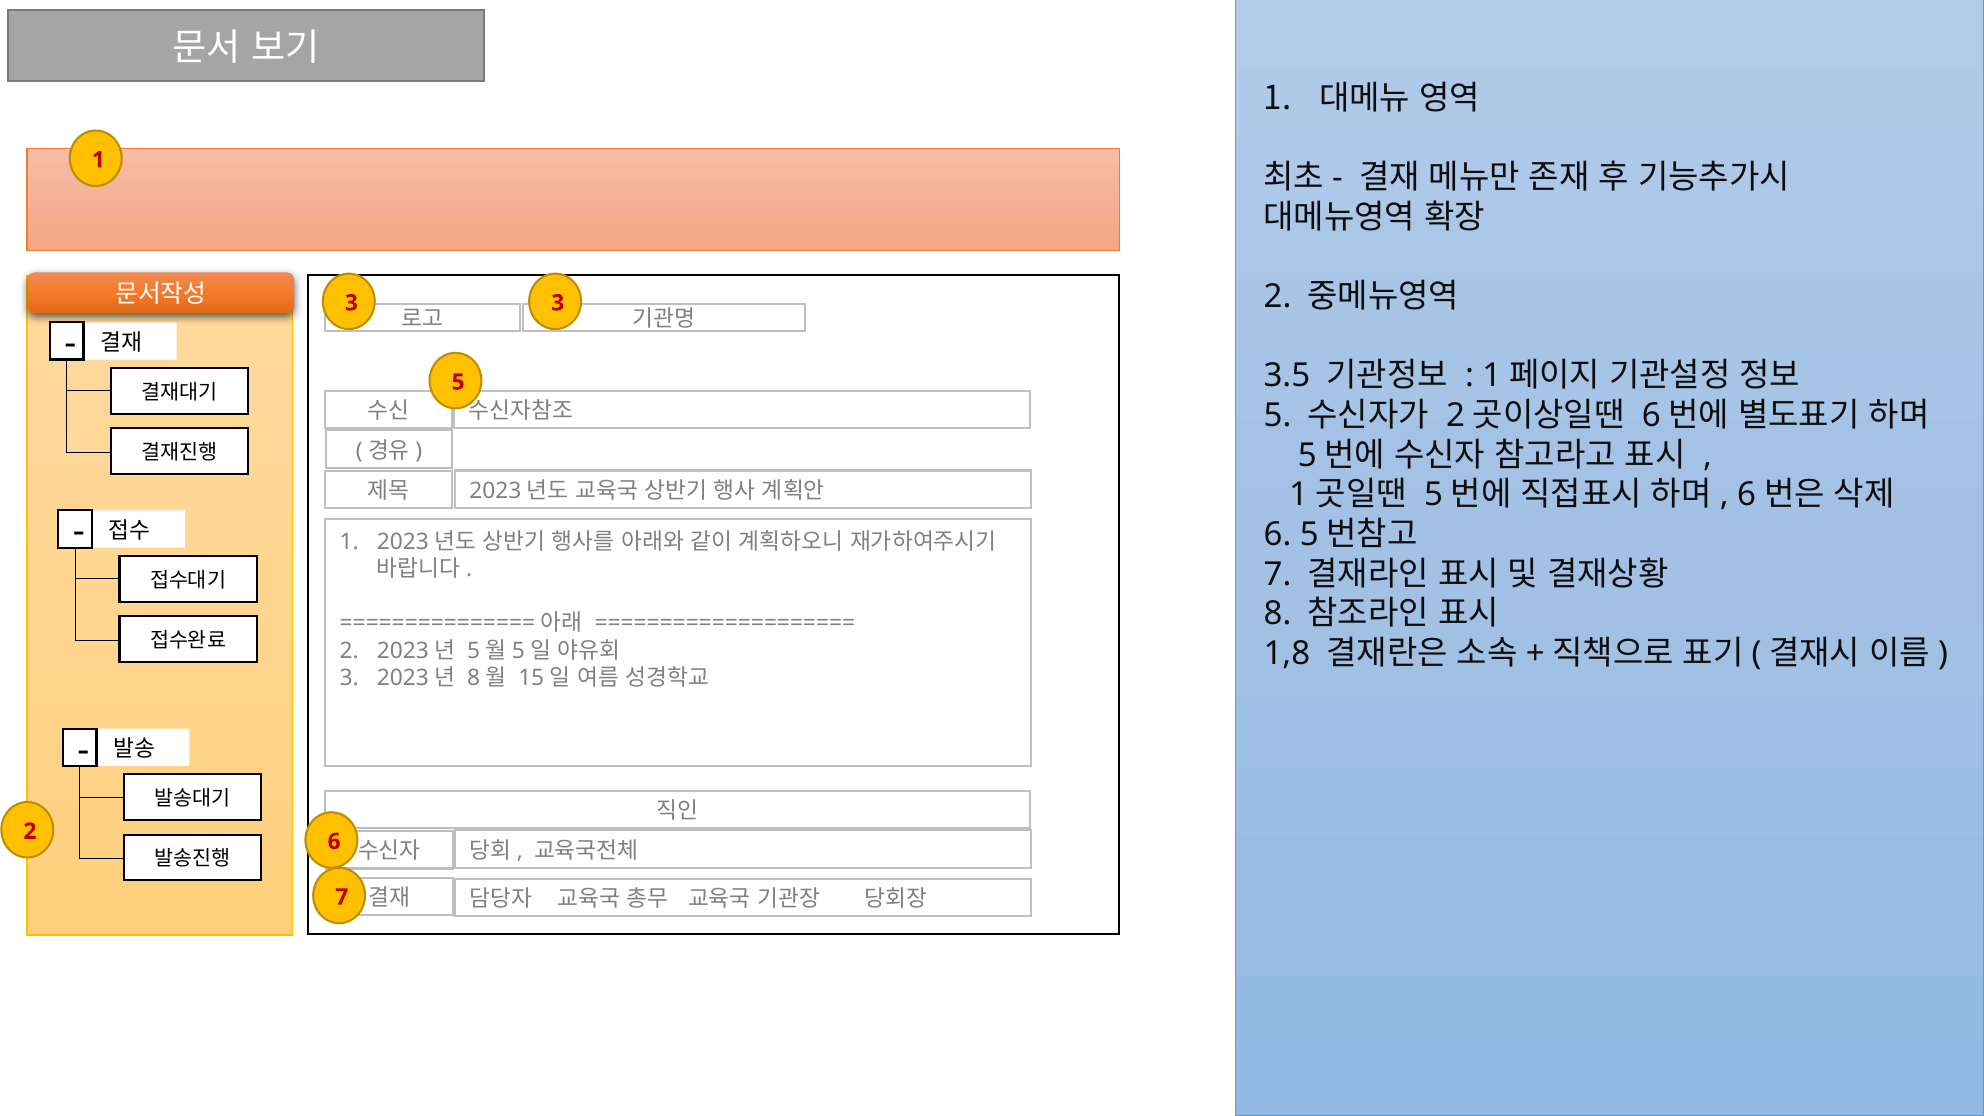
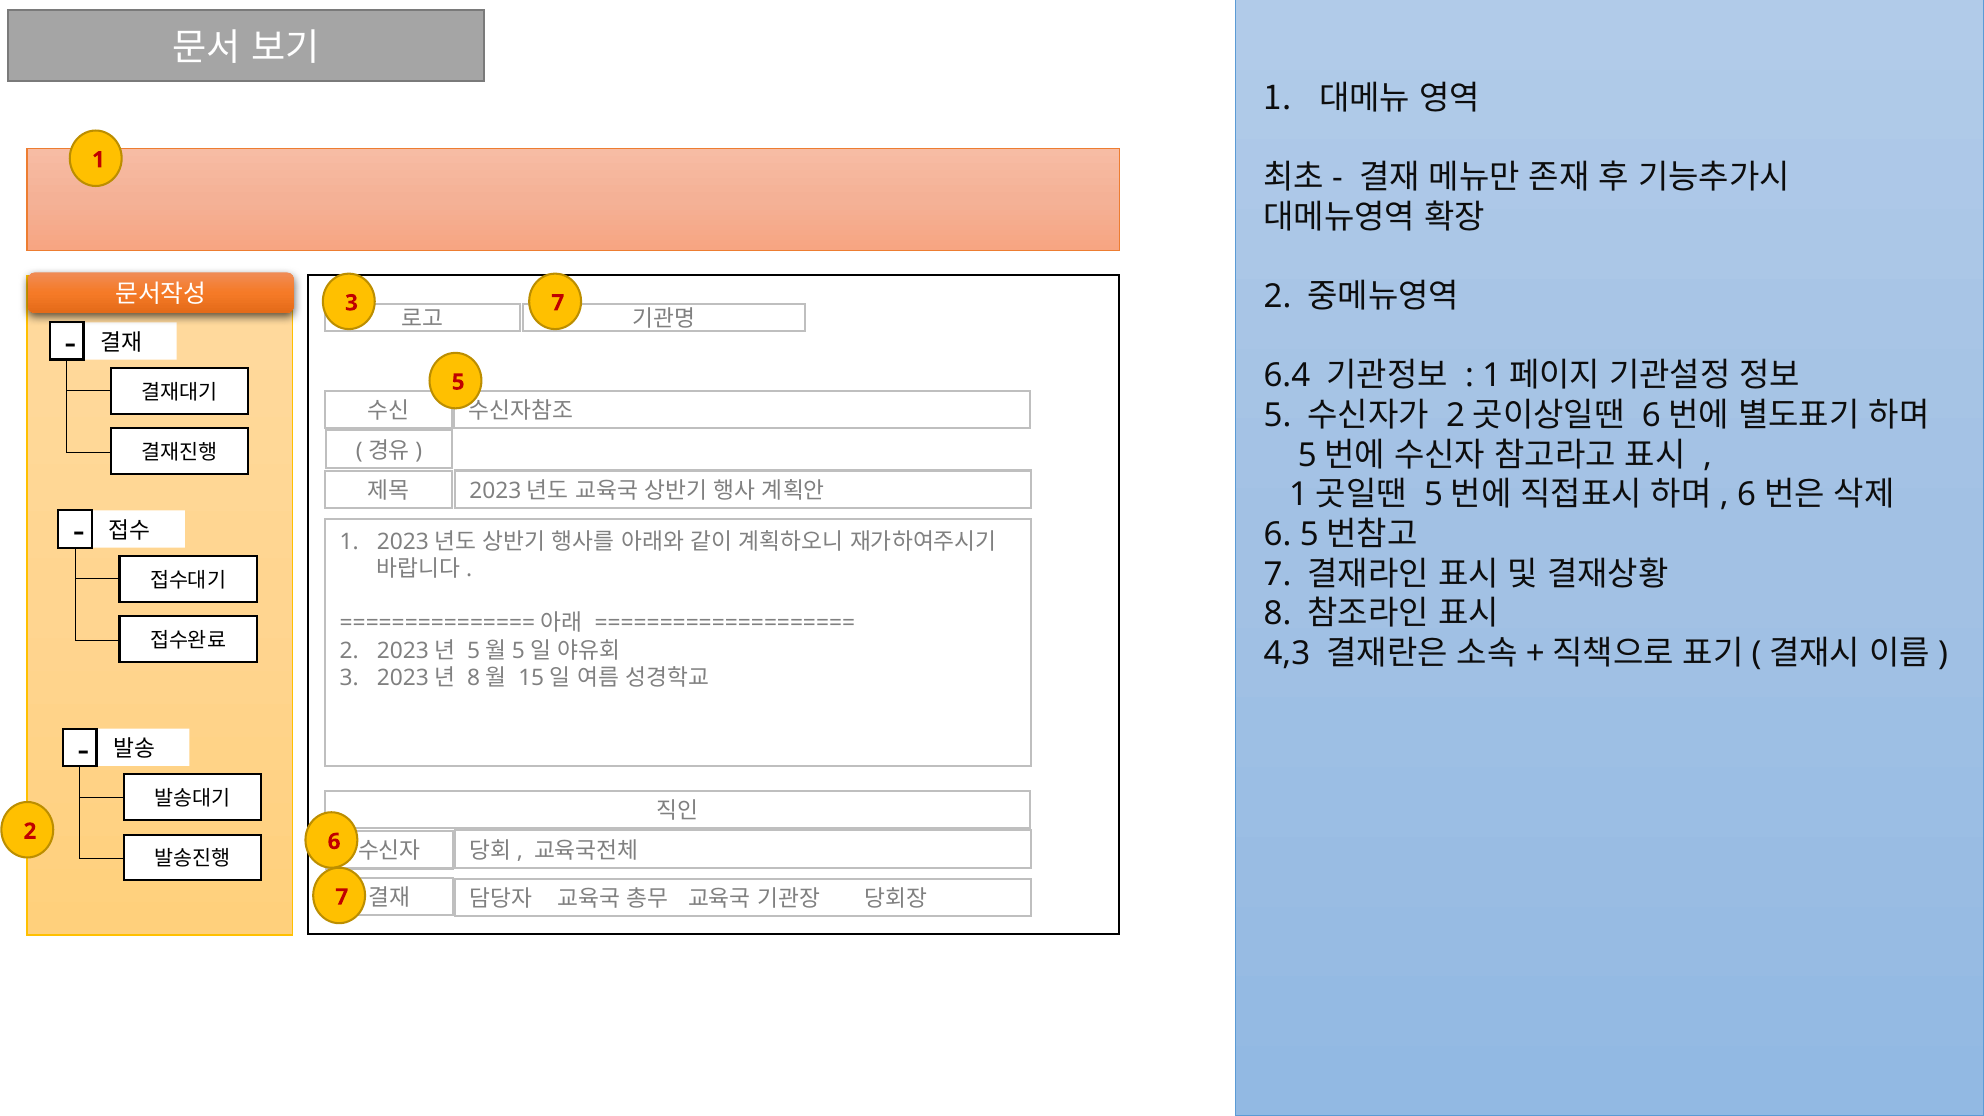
3 3: 3 -> 7 (558, 303)
3.5: 3.5 -> 6.4 (1287, 376)
1,8: 1,8 -> 4,3 (1287, 653)
